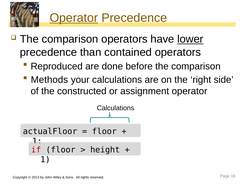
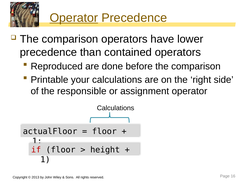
lower underline: present -> none (190, 39)
Methods: Methods -> Printable (49, 80)
constructed: constructed -> responsible (82, 91)
